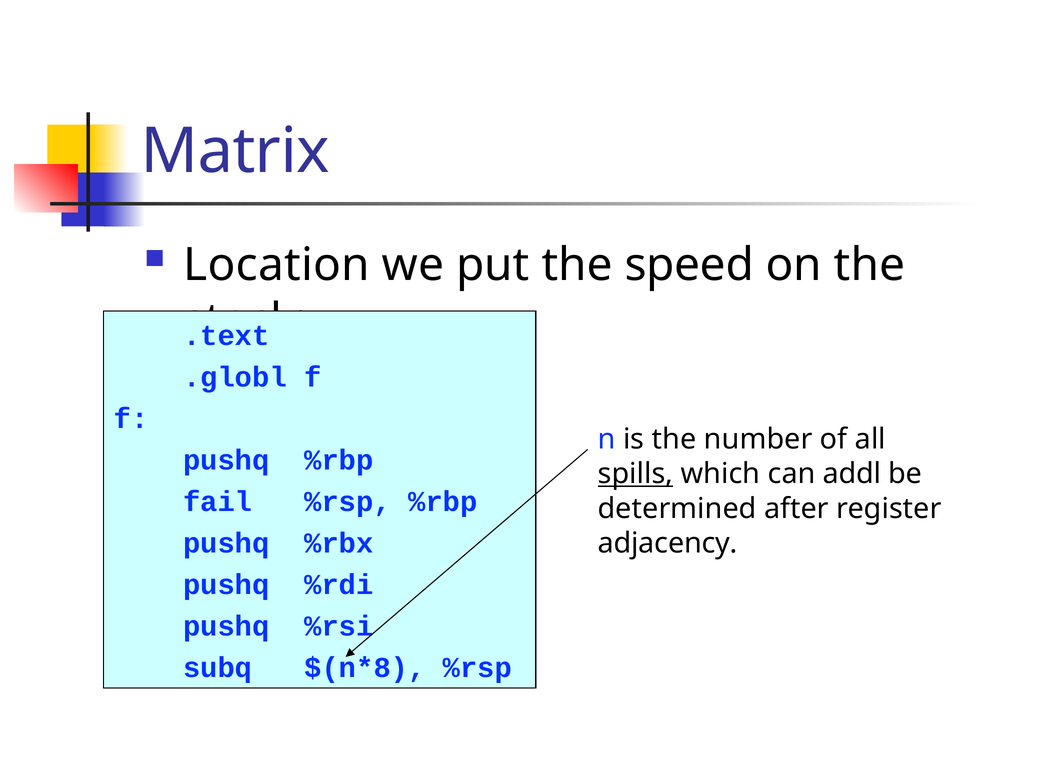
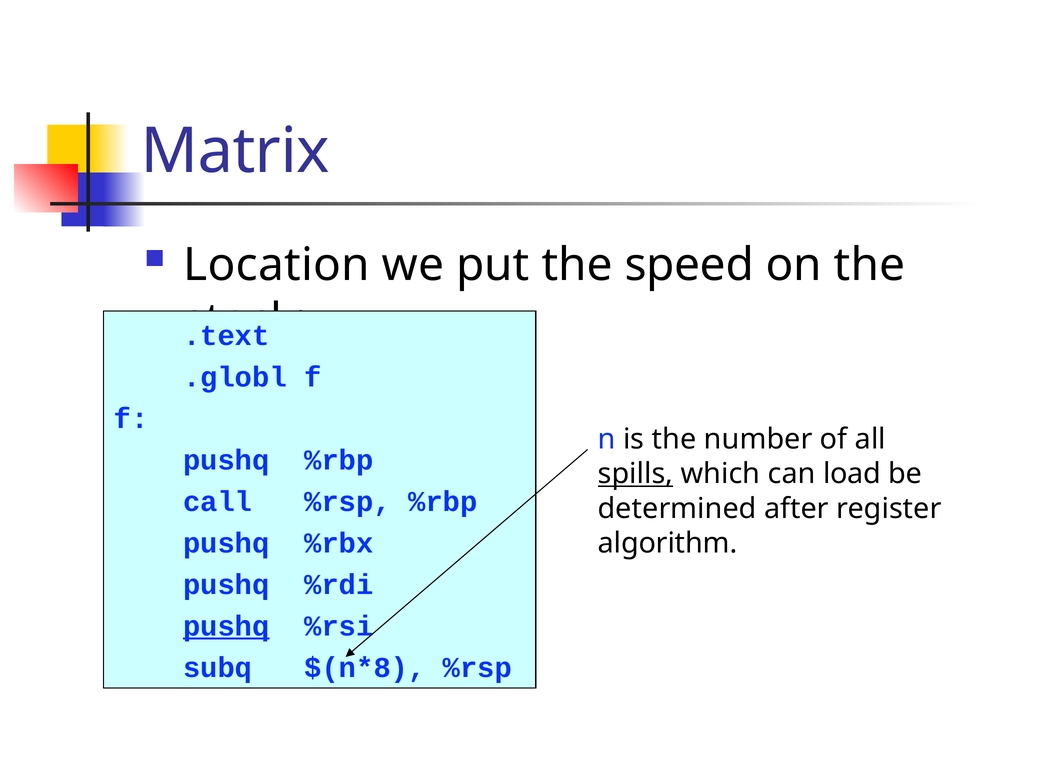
addl: addl -> load (852, 474)
fail: fail -> call (218, 501)
adjacency: adjacency -> algorithm (668, 543)
pushq underline: none -> present (226, 626)
